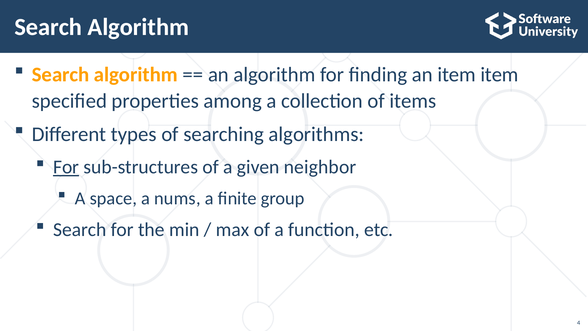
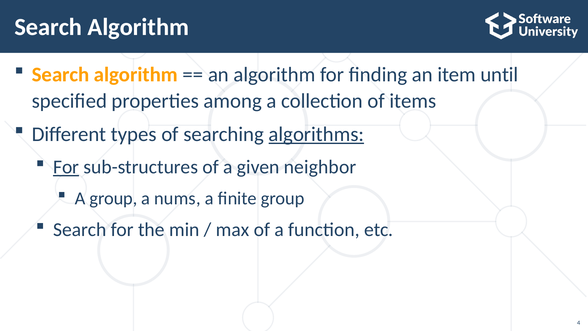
item item: item -> until (499, 75)
algorithms underline: none -> present (316, 134)
A space: space -> group (113, 198)
